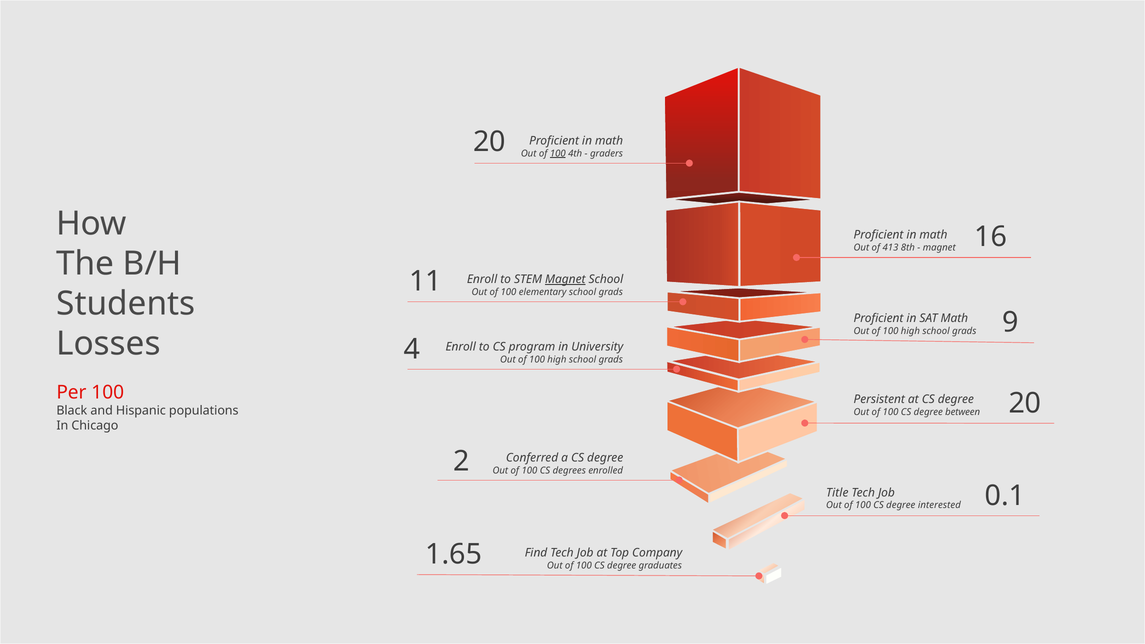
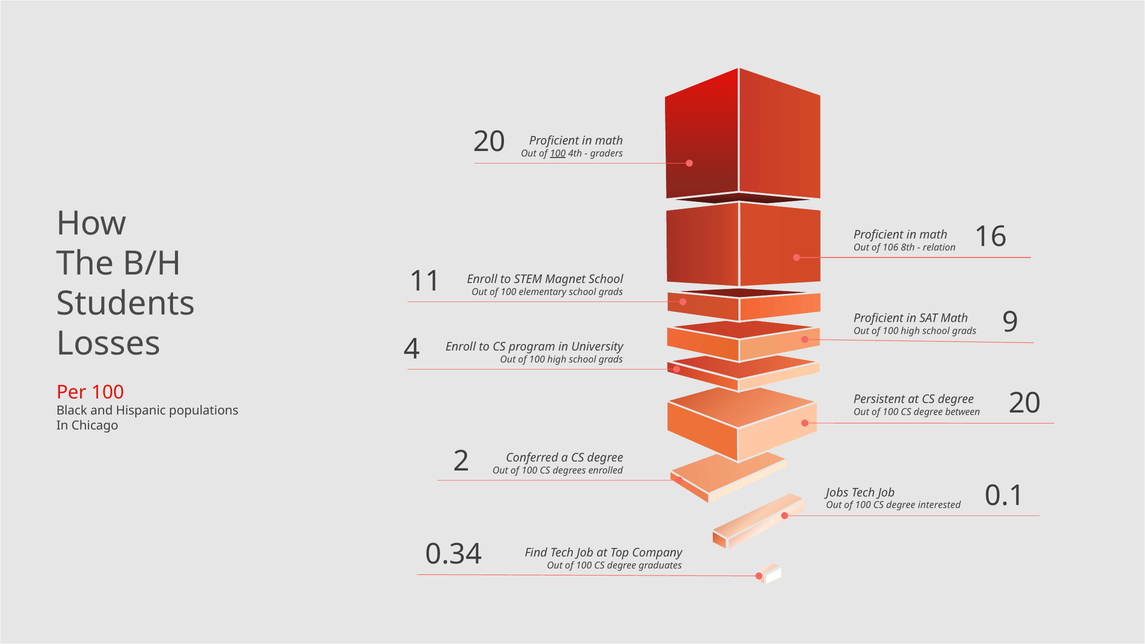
413: 413 -> 106 (890, 247)
magnet: magnet -> relation (939, 247)
Magnet underline: present -> none (565, 279)
Title: Title -> Jobs (837, 493)
1.65: 1.65 -> 0.34 (454, 554)
